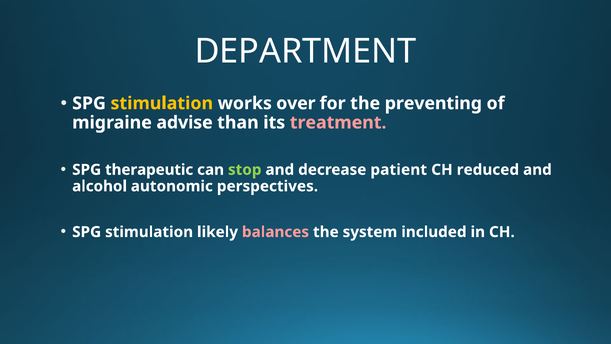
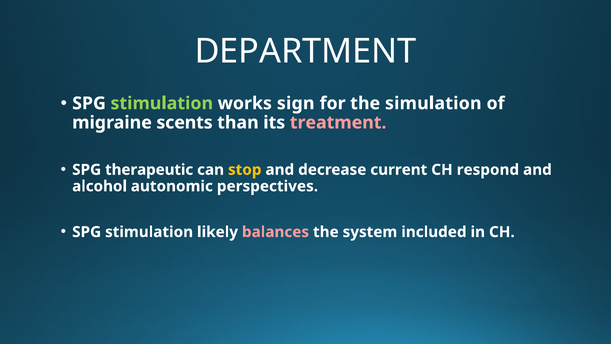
stimulation colour: yellow -> light green (162, 103)
over: over -> sign (296, 103)
preventing: preventing -> simulation (433, 103)
advise: advise -> scents (185, 122)
stop colour: light green -> yellow (245, 170)
patient: patient -> current (399, 170)
reduced: reduced -> respond (488, 170)
